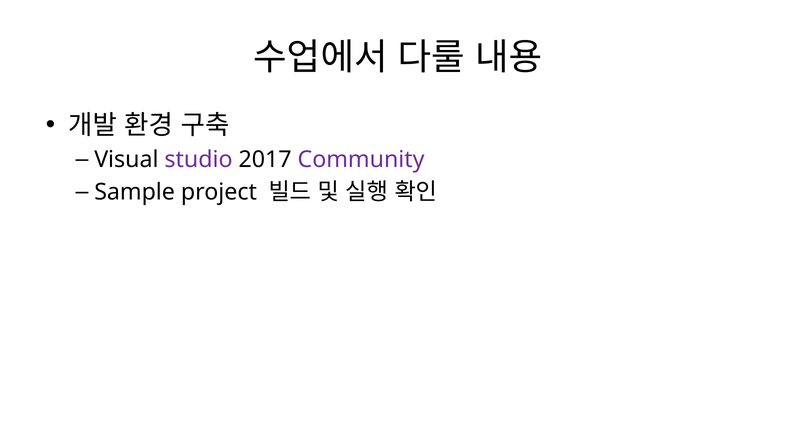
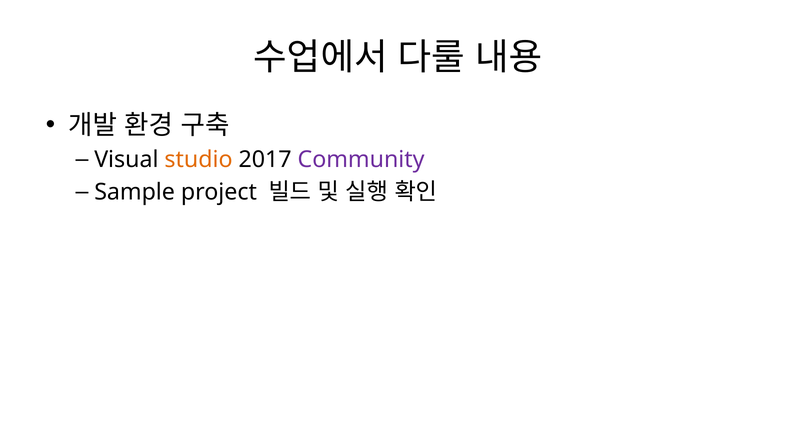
studio colour: purple -> orange (199, 160)
